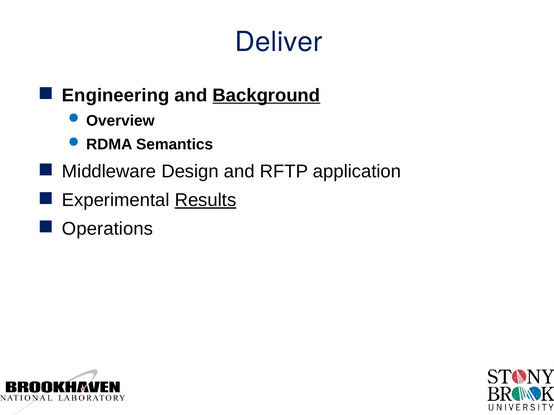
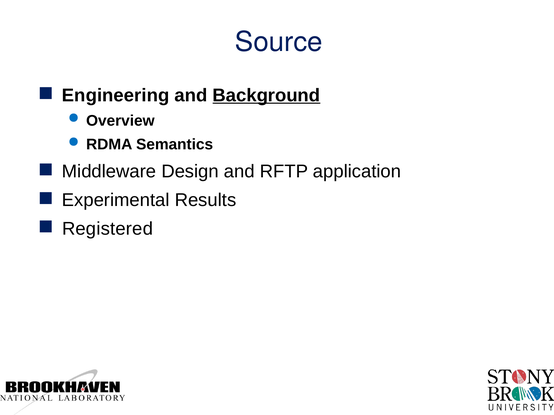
Deliver: Deliver -> Source (279, 42)
Results underline: present -> none (205, 200)
Operations: Operations -> Registered (107, 229)
